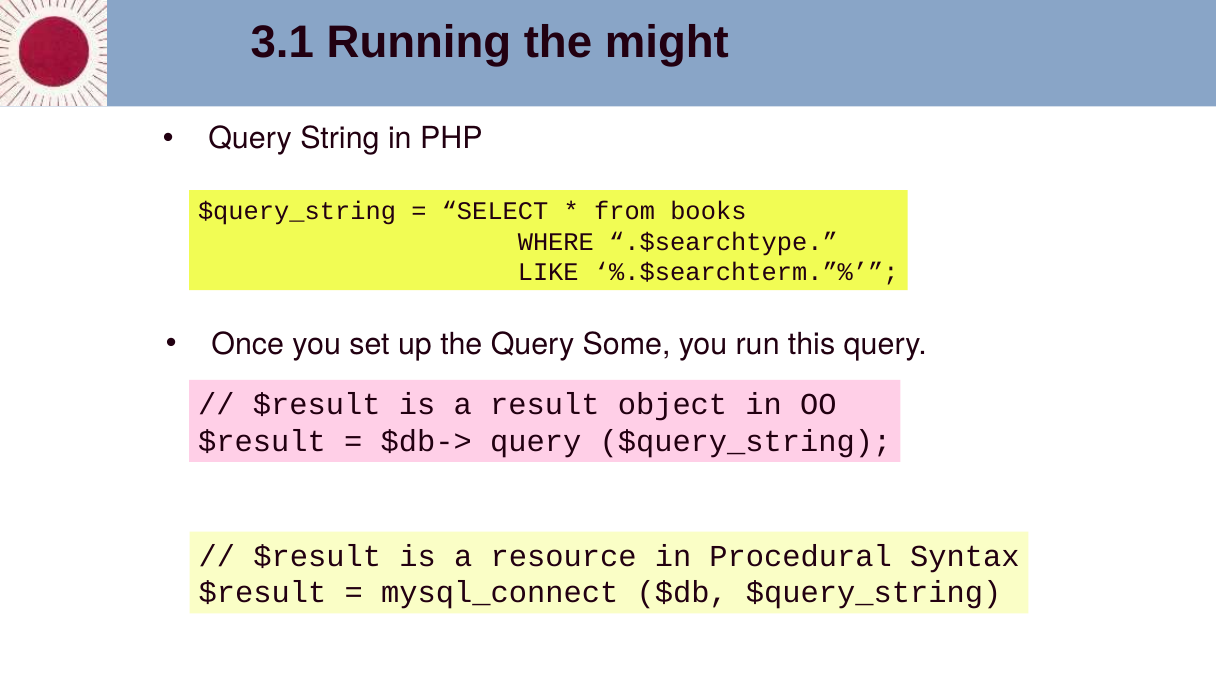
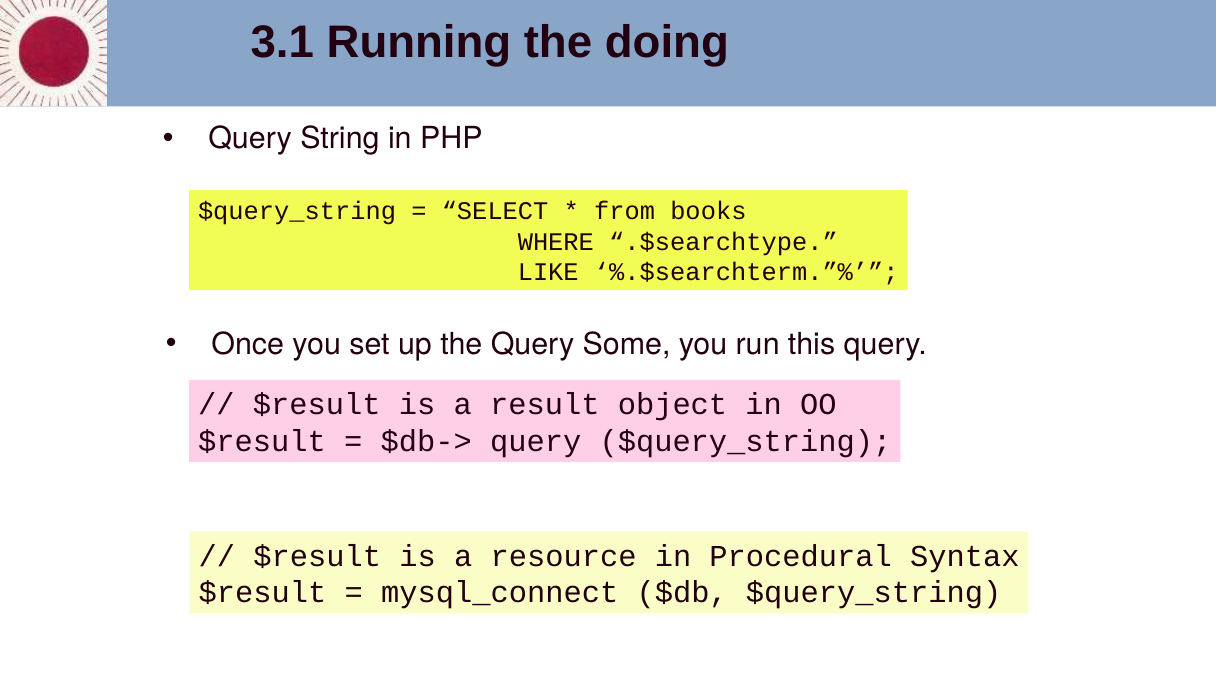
might: might -> doing (667, 43)
